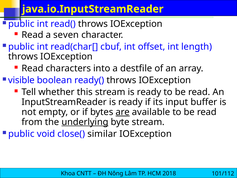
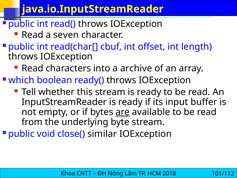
destfile: destfile -> archive (136, 68)
visible: visible -> which (21, 80)
underlying underline: present -> none (85, 122)
